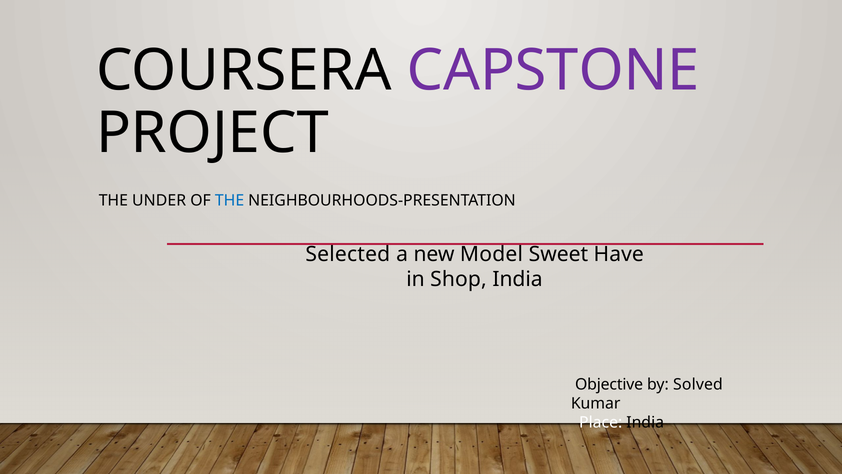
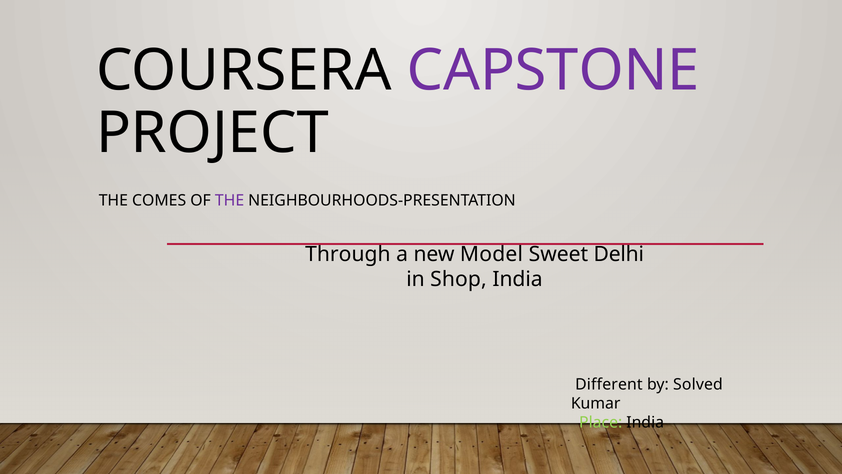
UNDER: UNDER -> COMES (159, 200)
THE colour: blue -> purple (230, 200)
Selected: Selected -> Through (348, 254)
Have: Have -> Delhi (619, 254)
Objective: Objective -> Different (609, 384)
Place colour: white -> light green (601, 422)
